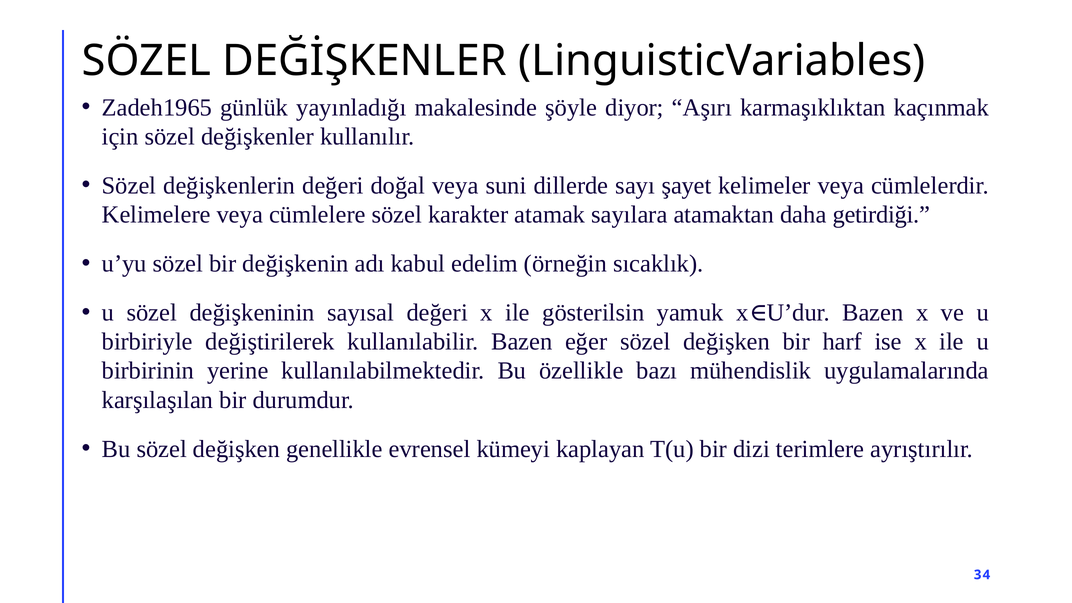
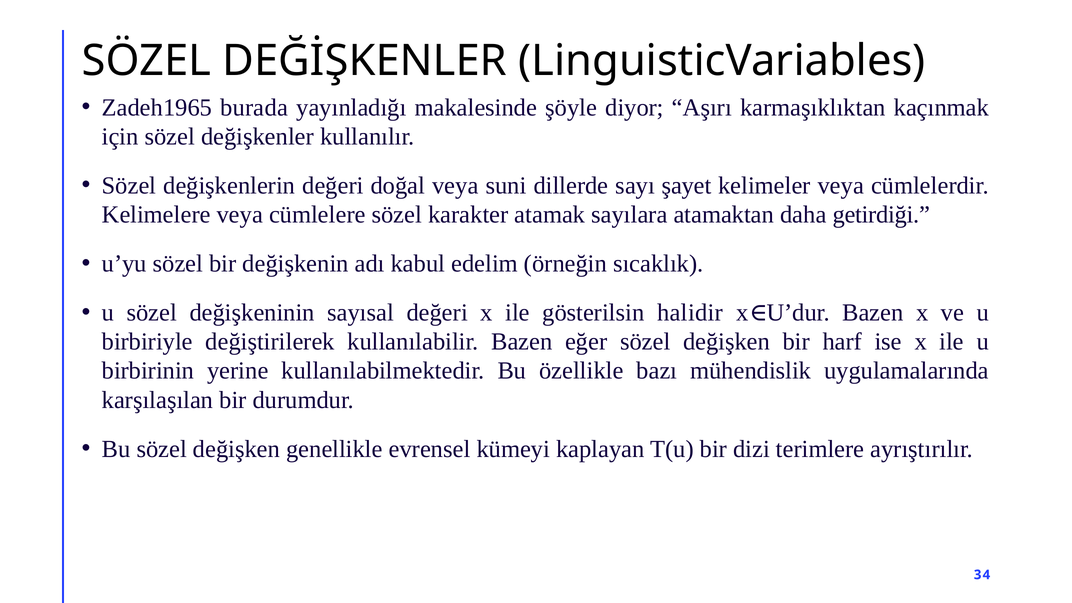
günlük: günlük -> burada (254, 107)
yamuk: yamuk -> halidir (690, 313)
